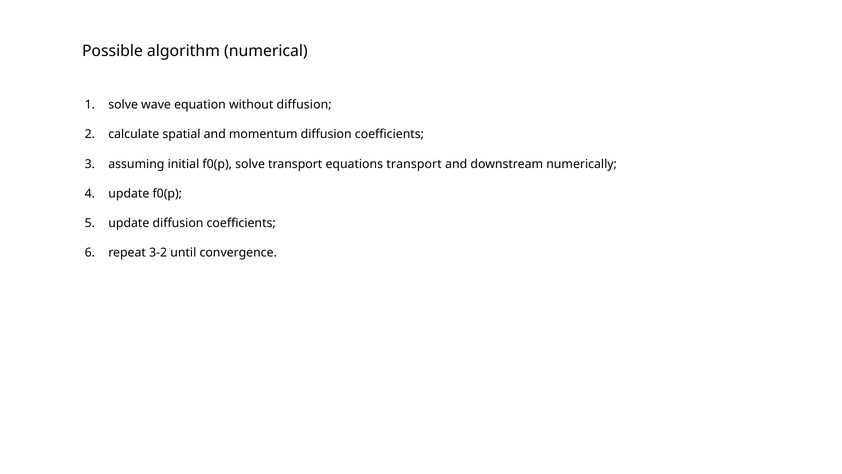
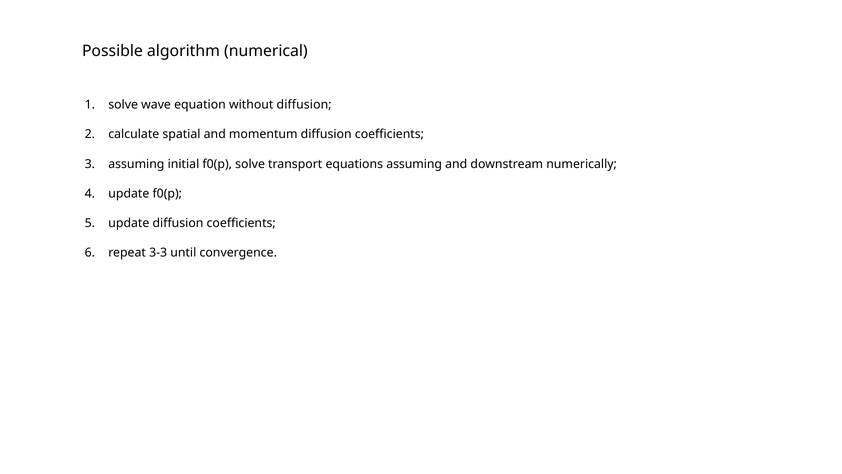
equations transport: transport -> assuming (414, 164)
3-2: 3-2 -> 3-3 (158, 252)
